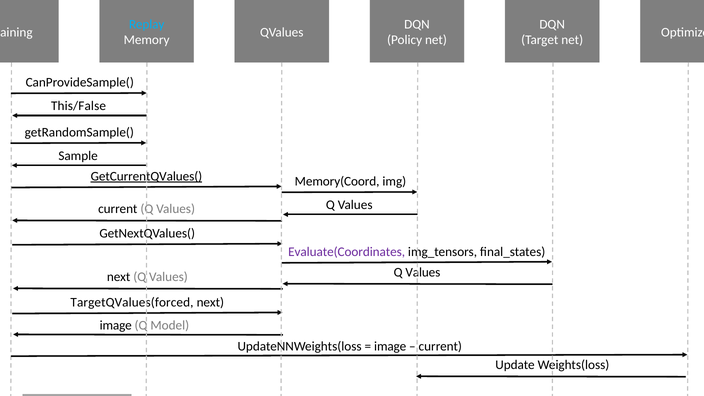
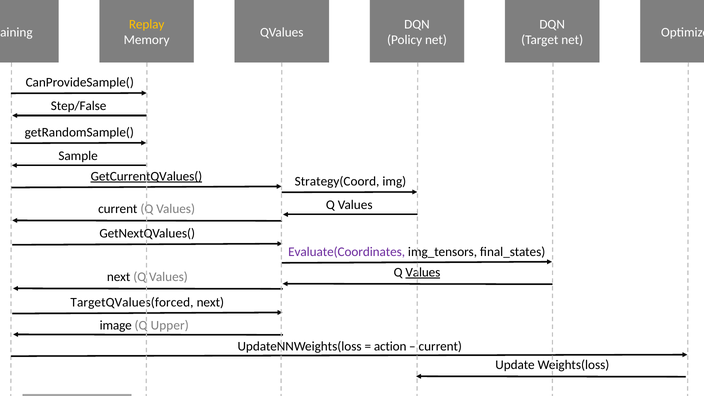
Replay colour: light blue -> yellow (147, 24)
This/False: This/False -> Step/False (79, 106)
Memory(Coord: Memory(Coord -> Strategy(Coord (337, 181)
Values underline: none -> present (423, 272)
Model: Model -> Upper (170, 325)
image: image -> action (390, 346)
